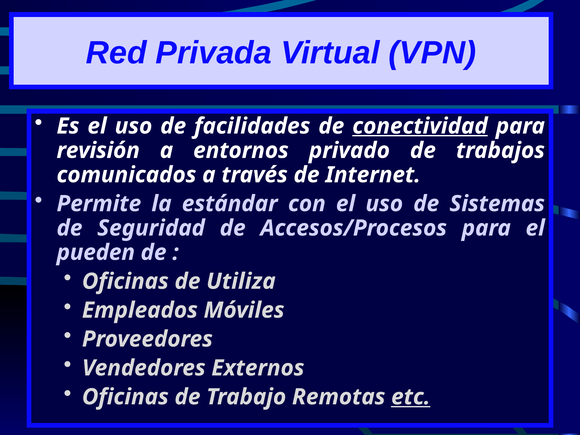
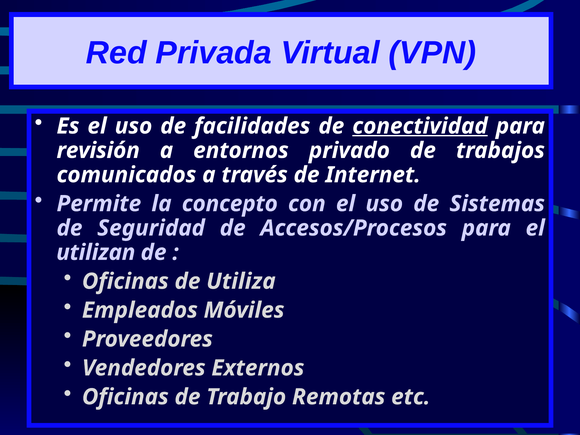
estándar: estándar -> concepto (230, 204)
pueden: pueden -> utilizan (96, 252)
etc underline: present -> none (411, 397)
